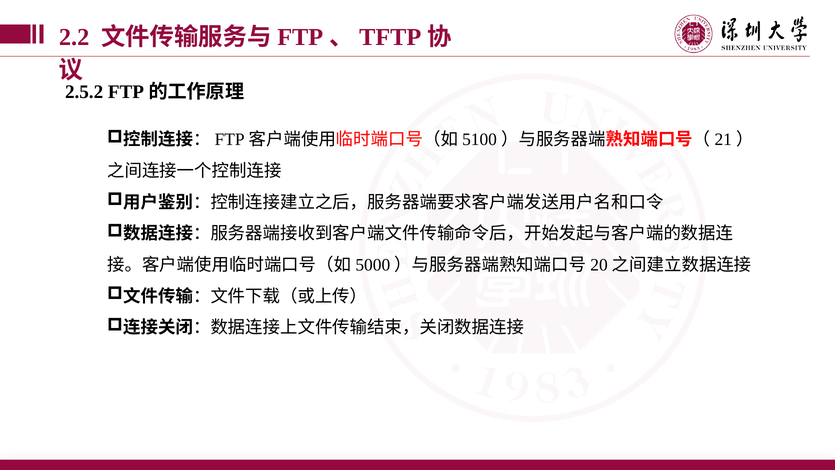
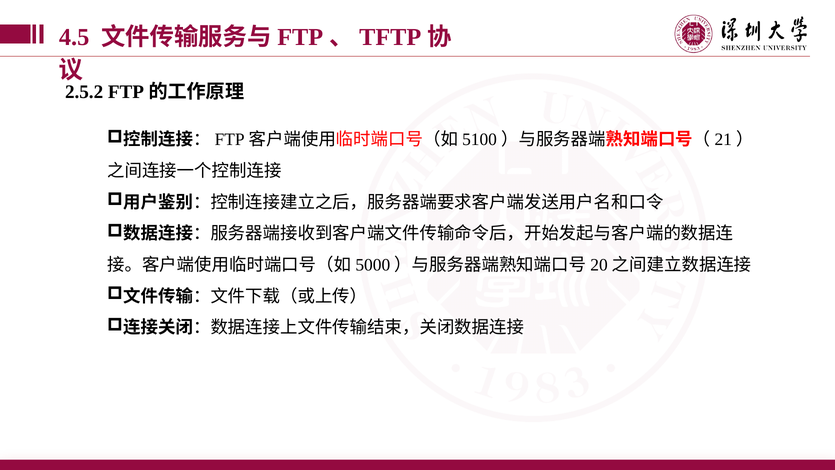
2.2: 2.2 -> 4.5 (74, 37)
